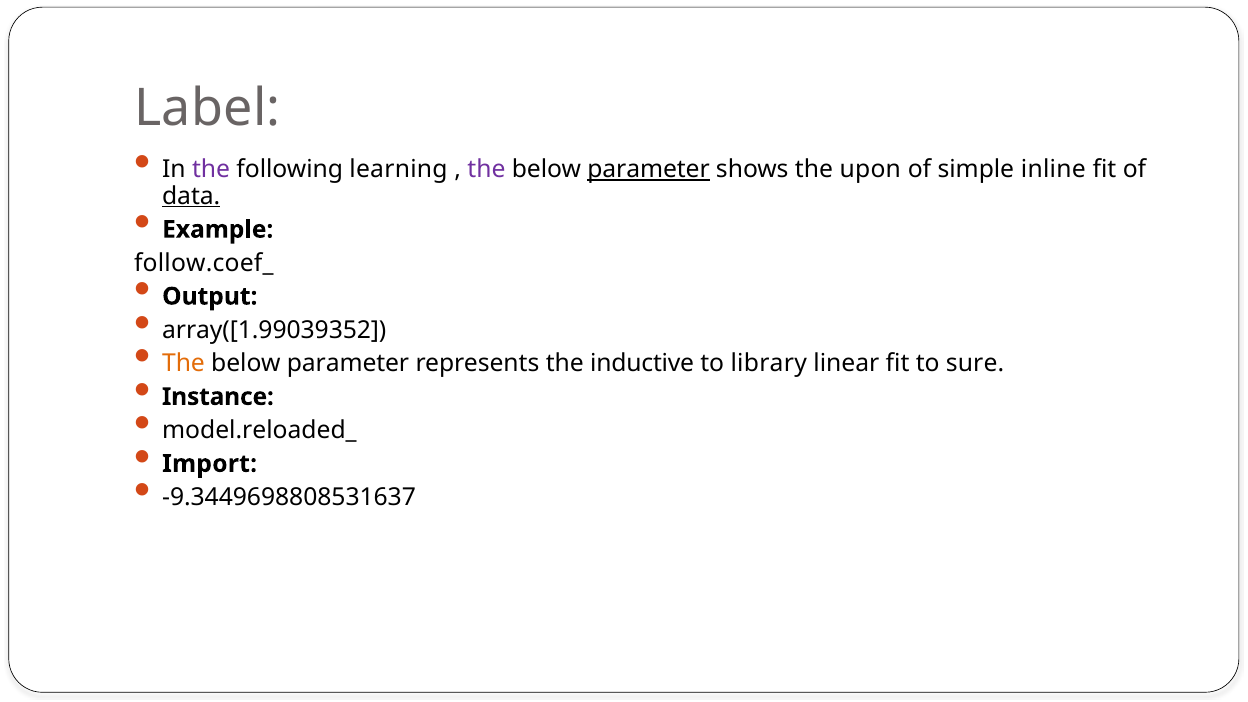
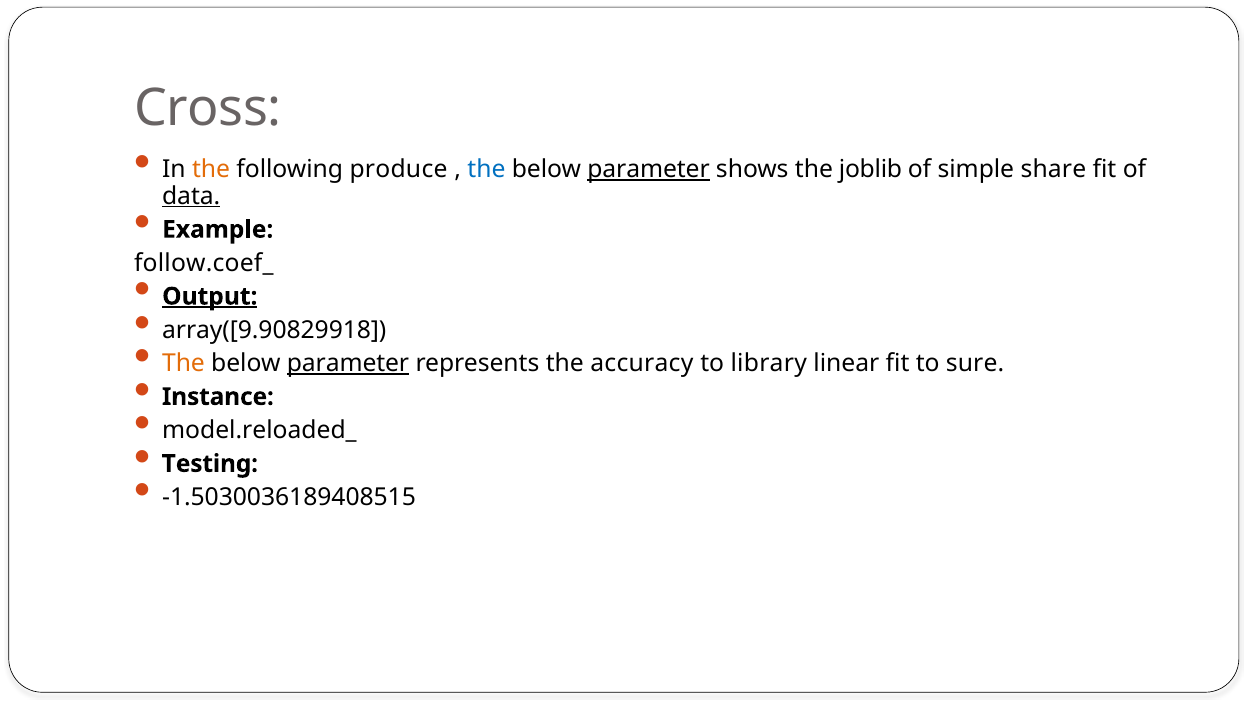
Label: Label -> Cross (208, 108)
the colour: purple -> orange (211, 169)
learning: learning -> produce (399, 169)
the colour: purple -> blue (486, 169)
upon: upon -> joblib (871, 169)
inline: inline -> share (1053, 169)
Output underline: none -> present (210, 296)
array([1.99039352: array([1.99039352 -> array([9.90829918 (274, 330)
parameter underline: none -> present (348, 363)
inductive: inductive -> accuracy (642, 363)
Import: Import -> Testing (210, 464)
-9.3449698808531637: -9.3449698808531637 -> -1.5030036189408515 (289, 497)
